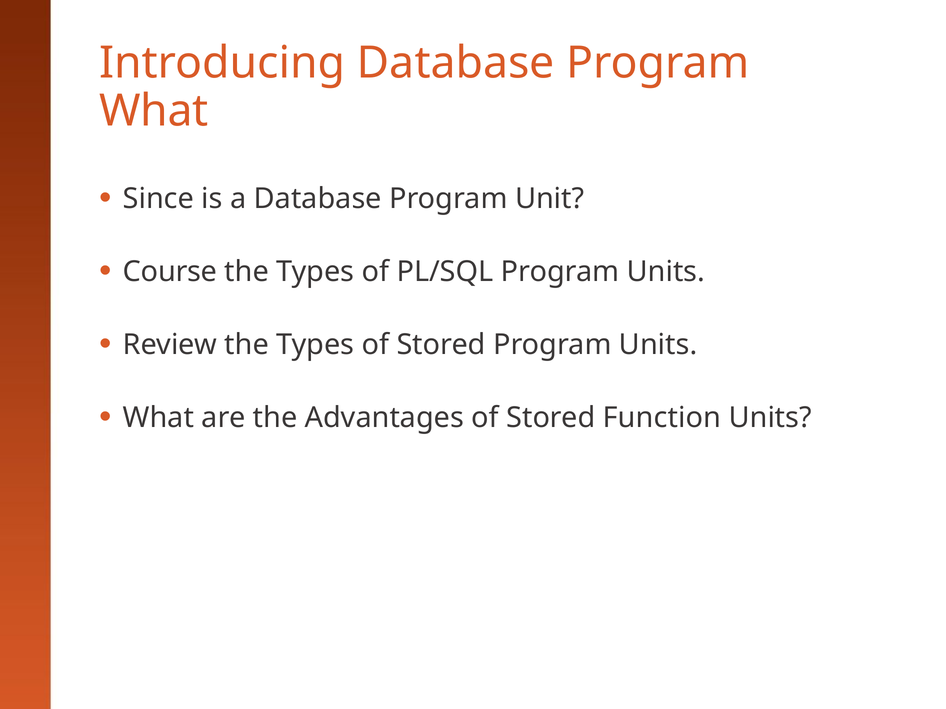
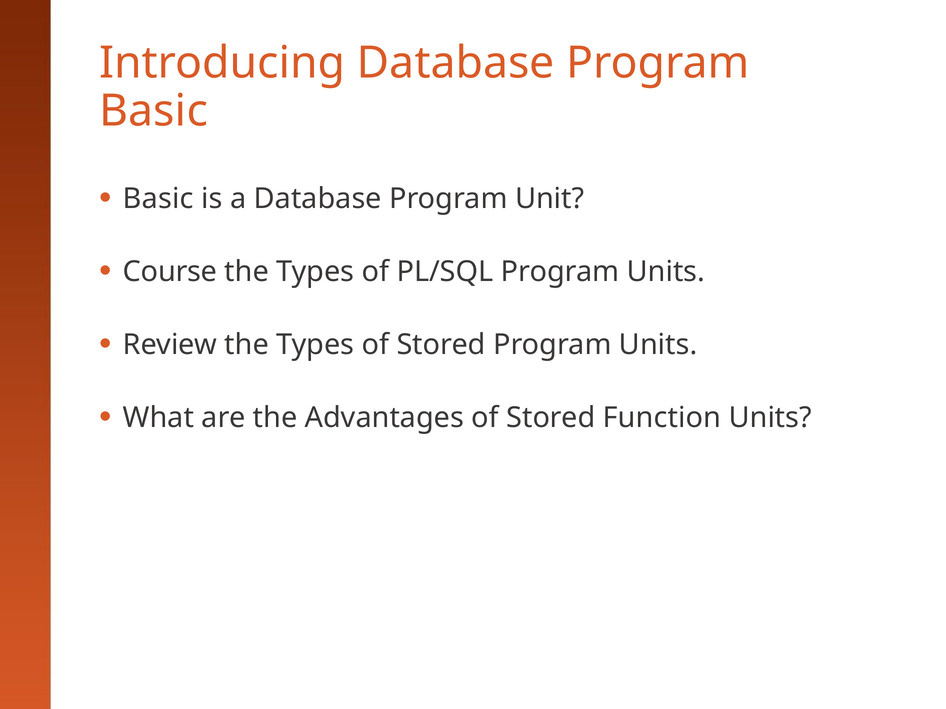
What: What -> Basic (154, 111)
Since: Since -> Basic (158, 199)
